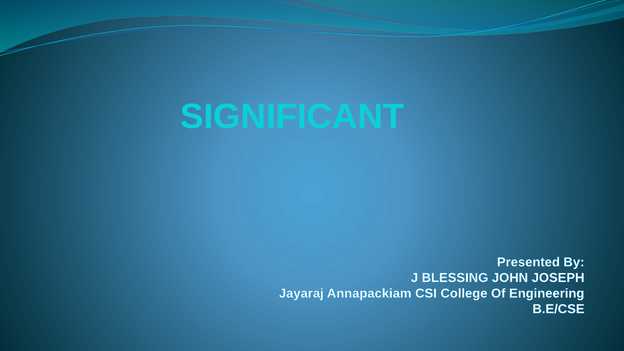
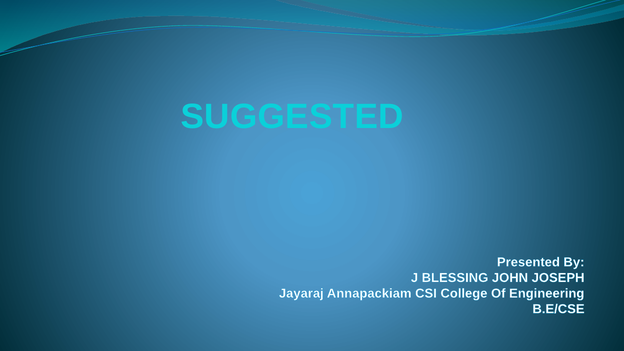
SIGNIFICANT: SIGNIFICANT -> SUGGESTED (292, 117)
